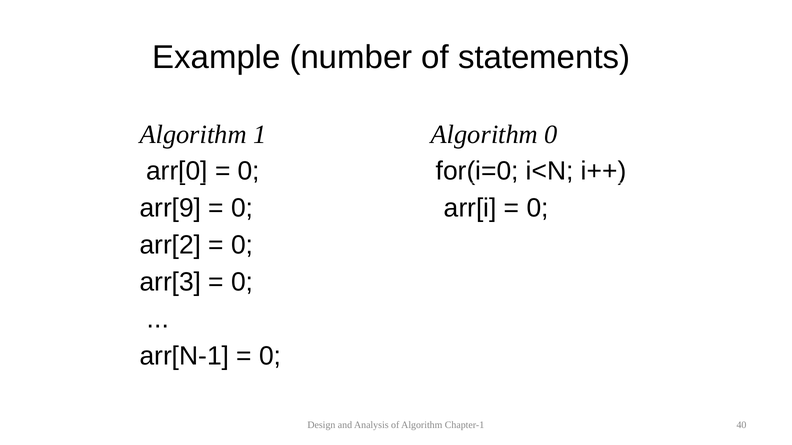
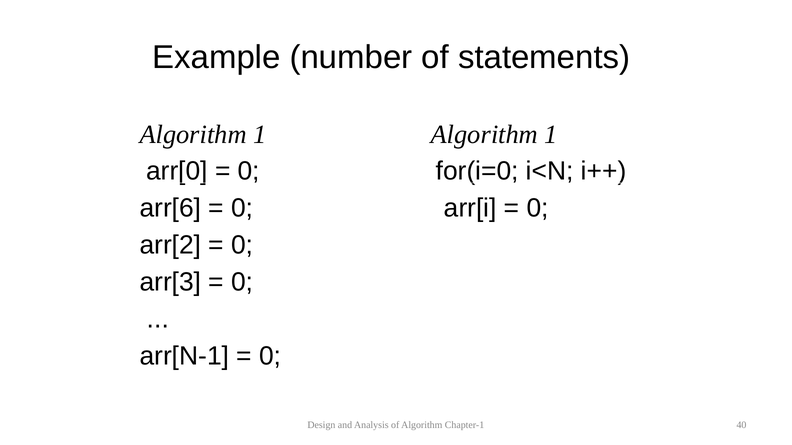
1 Algorithm 0: 0 -> 1 (551, 135)
arr[9: arr[9 -> arr[6 (170, 208)
